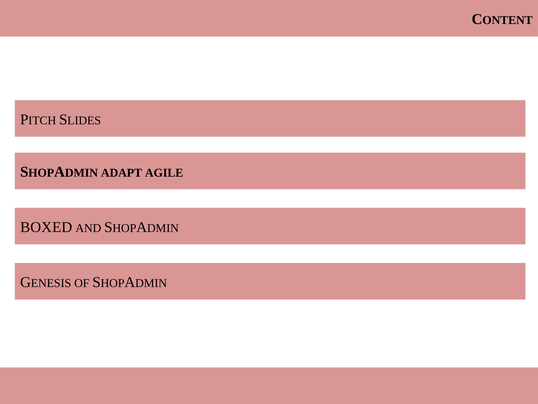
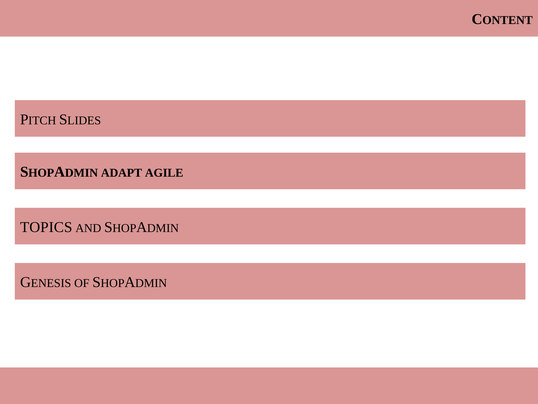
BOXED: BOXED -> TOPICS (46, 227)
